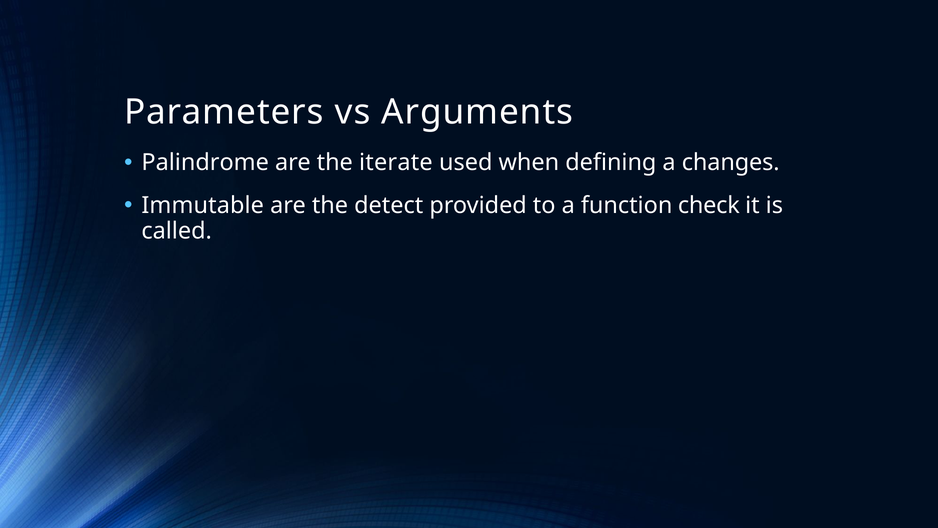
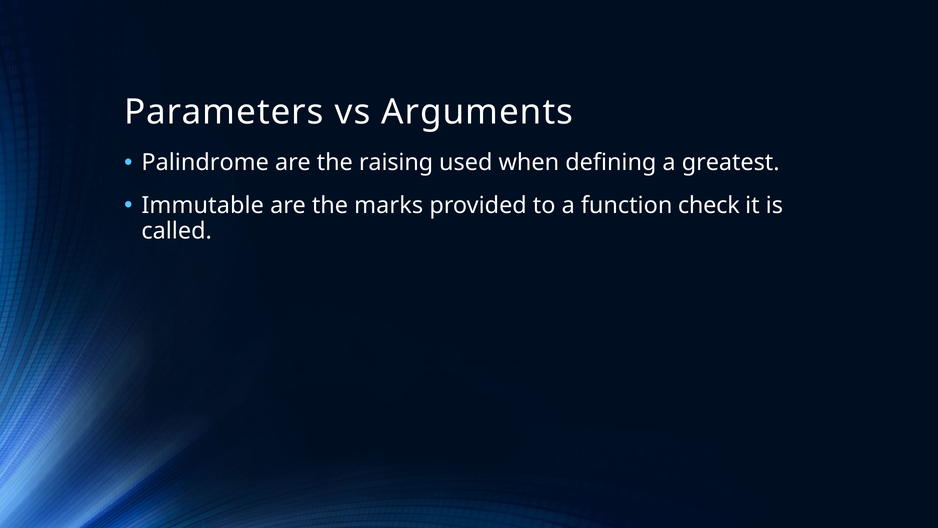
iterate: iterate -> raising (396, 163)
changes: changes -> greatest (731, 163)
detect: detect -> marks (389, 206)
